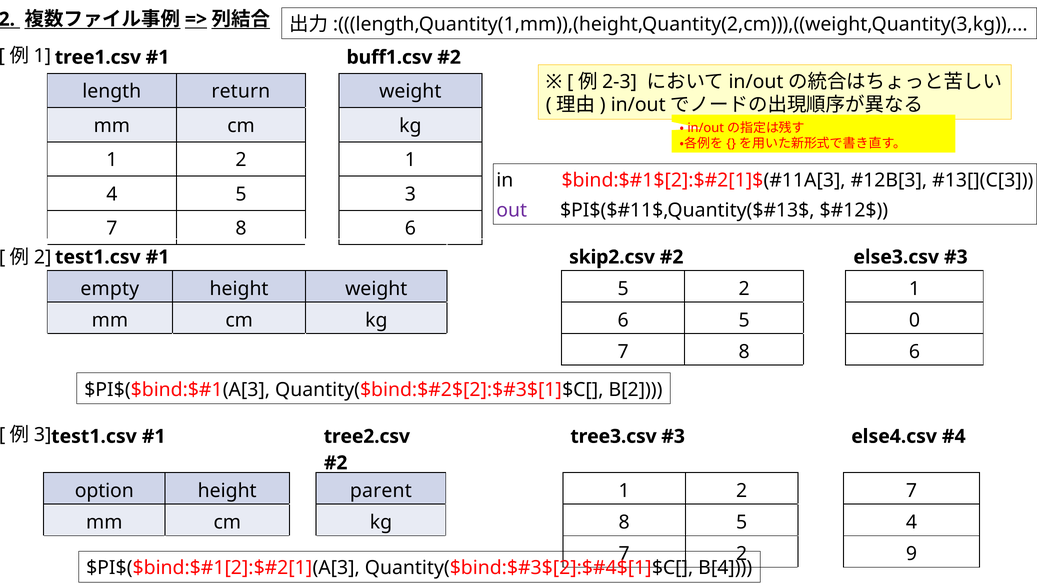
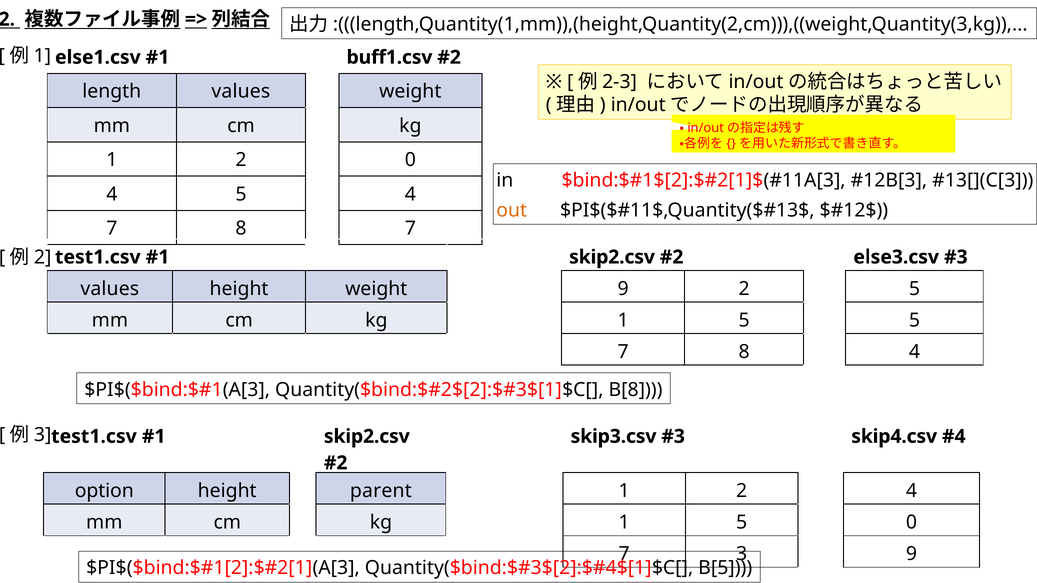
tree1.csv: tree1.csv -> else1.csv (98, 57)
length return: return -> values (241, 92)
1 2 1: 1 -> 0 (410, 160)
5 3: 3 -> 4 (410, 194)
out colour: purple -> orange (512, 210)
6: 6 -> 7 (410, 229)
empty: empty -> values (110, 289)
weight 5: 5 -> 9 (623, 289)
1: 1 -> 5 (914, 289)
6: 6 -> 1 (623, 320)
5 0: 0 -> 5 (914, 320)
6: 6 -> 4 (914, 352)
B[2: B[2 -> B[8 (635, 390)
tree2.csv: tree2.csv -> skip2.csv (367, 437)
tree3.csv: tree3.csv -> skip3.csv (614, 437)
else4.csv: else4.csv -> skip4.csv (894, 437)
2 7: 7 -> 4 (911, 491)
8: 8 -> 1 (624, 523)
5 4: 4 -> 0 (911, 523)
7 2: 2 -> 3 (742, 554)
B[4: B[4 -> B[5 (725, 568)
